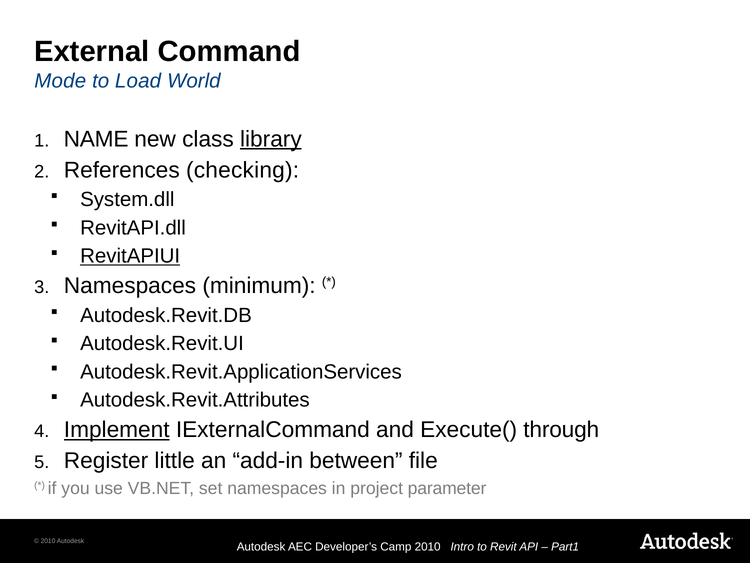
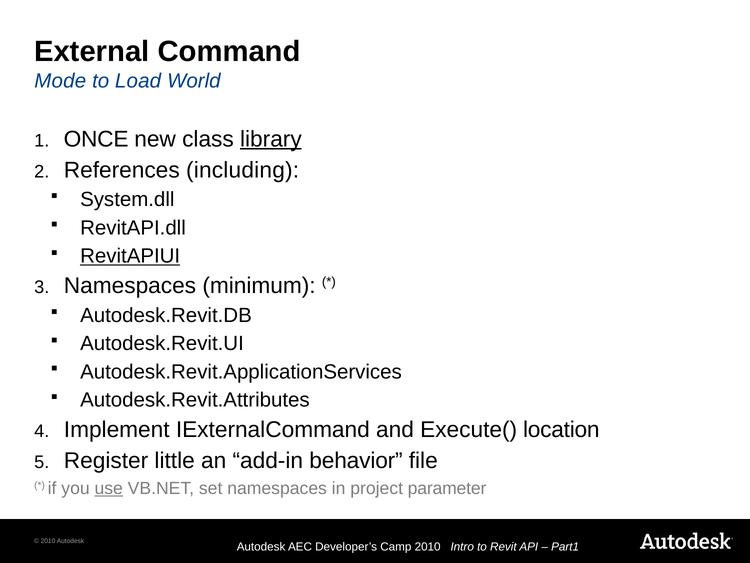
NAME: NAME -> ONCE (96, 139)
checking: checking -> including (243, 170)
Implement underline: present -> none (117, 429)
through: through -> location (561, 429)
between: between -> behavior (356, 460)
use underline: none -> present (109, 488)
